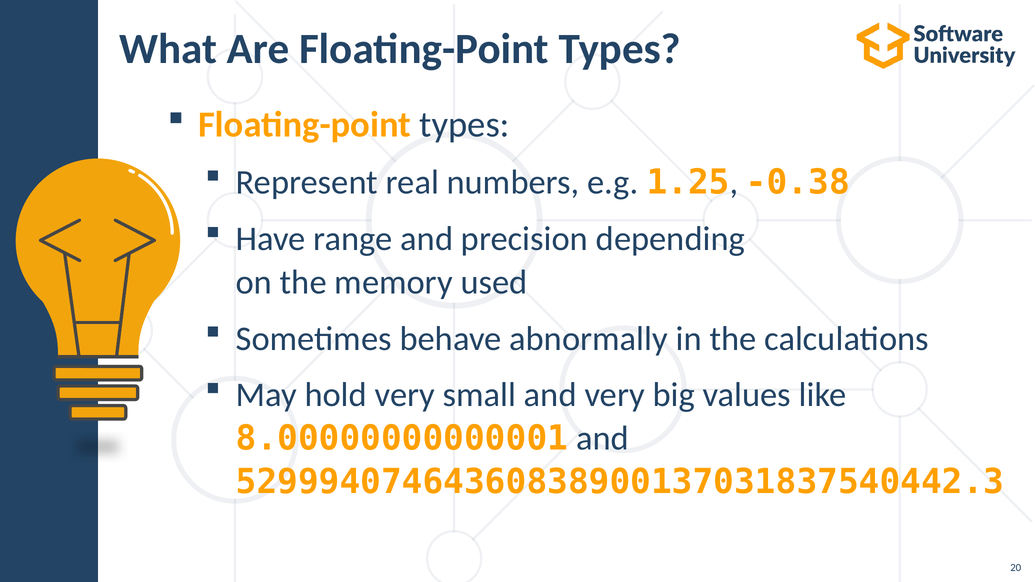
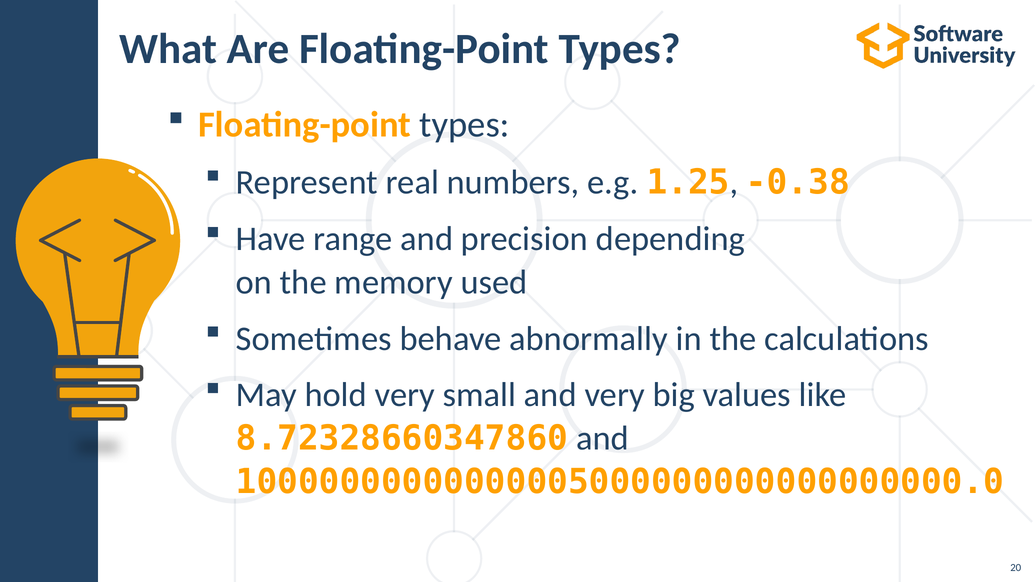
8.00000000000001: 8.00000000000001 -> 8.72328660347860 (402, 439)
52999407464360838900137031837540442.3: 52999407464360838900137031837540442.3 -> 10000000000000005000000000000000000.0 (620, 482)
